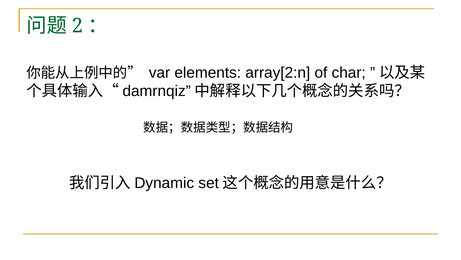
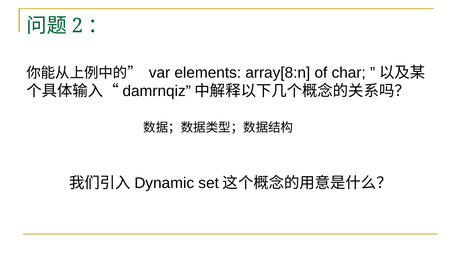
array[2:n: array[2:n -> array[8:n (278, 73)
